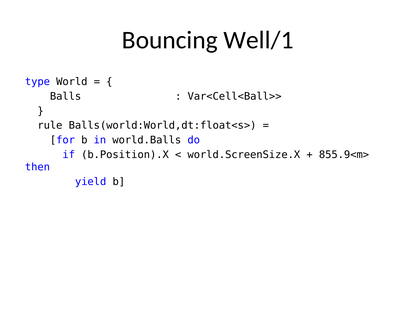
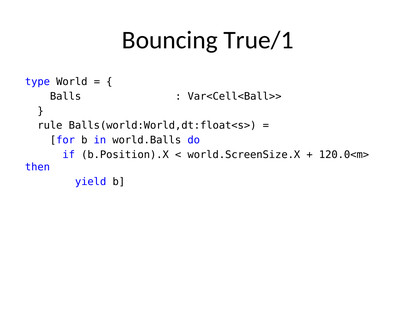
Well/1: Well/1 -> True/1 (259, 40)
855.9<m>: 855.9<m> -> 120.0<m> (344, 155)
